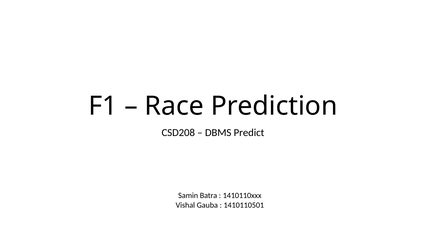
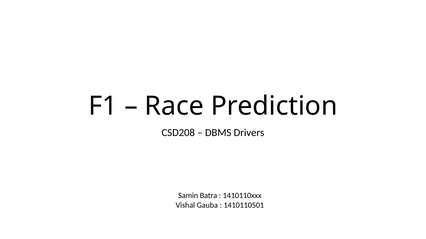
Predict: Predict -> Drivers (249, 133)
